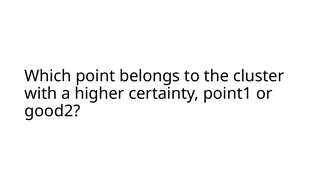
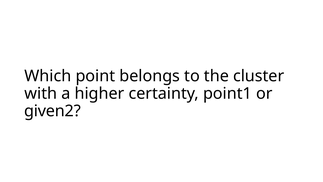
good2: good2 -> given2 (52, 111)
